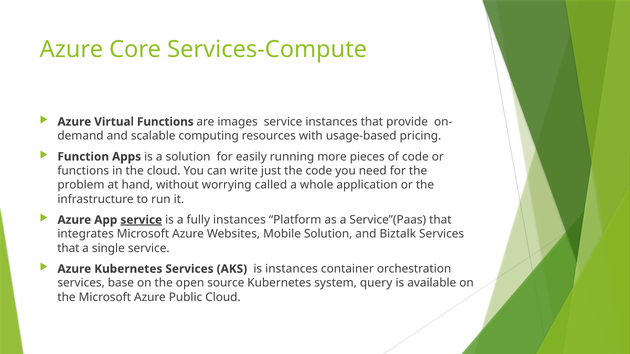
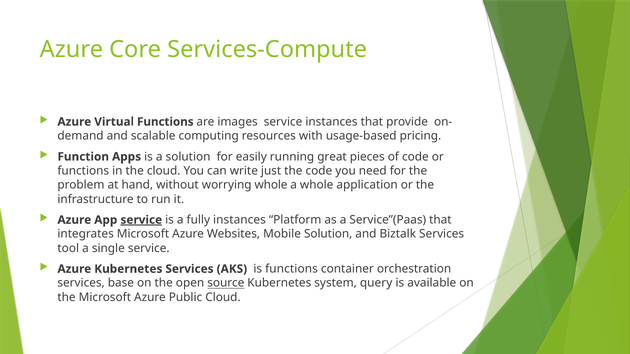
more: more -> great (332, 157)
worrying called: called -> whole (271, 185)
that: that -> tool (68, 248)
is instances: instances -> functions (292, 269)
source underline: none -> present (226, 283)
